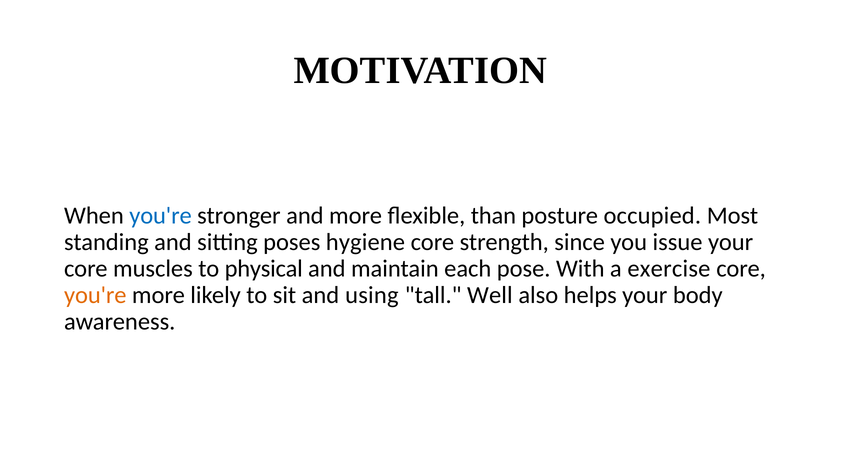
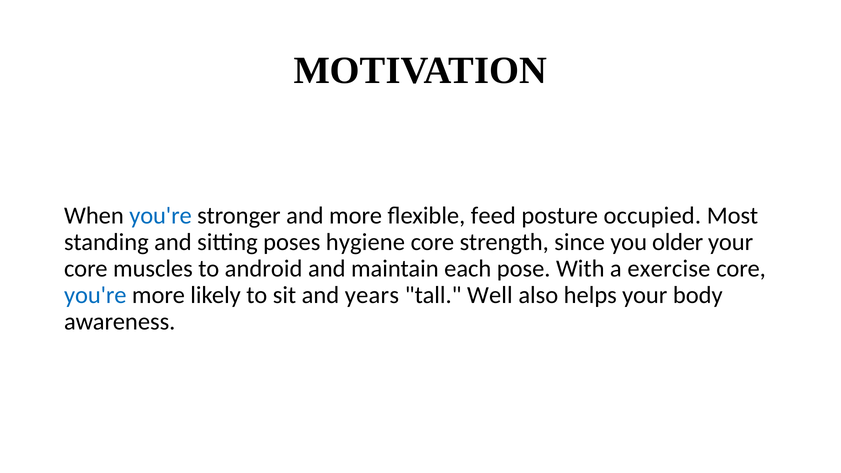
than: than -> feed (493, 216)
issue: issue -> older (678, 242)
physical: physical -> android (264, 269)
you're colour: orange -> blue (95, 295)
using: using -> years (372, 295)
